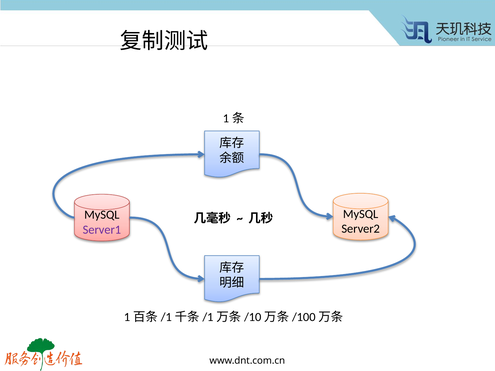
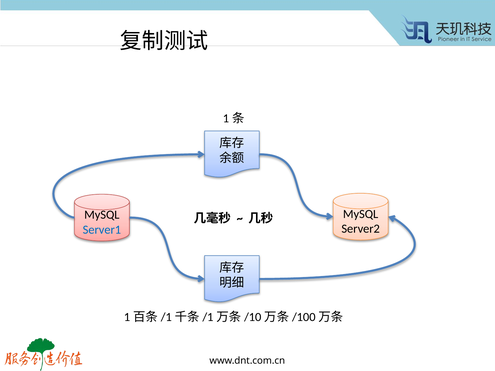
Server1 colour: purple -> blue (102, 230)
